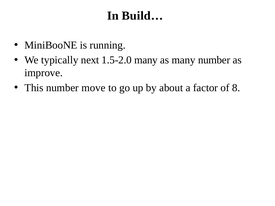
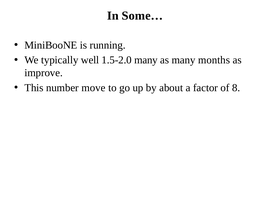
Build…: Build… -> Some… (142, 16)
next: next -> well (90, 60)
many number: number -> months (214, 60)
